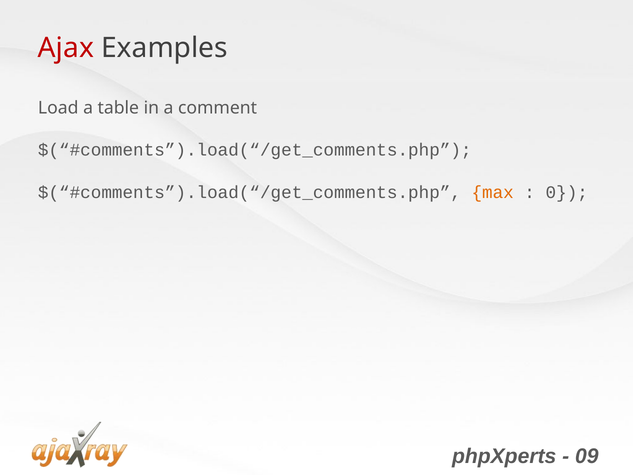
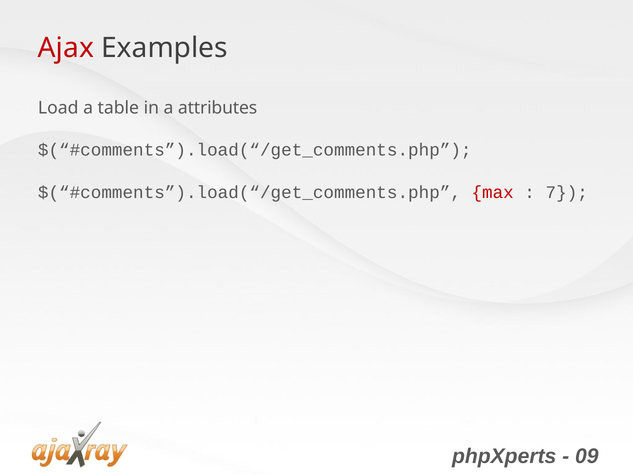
comment: comment -> attributes (218, 108)
max colour: orange -> red (493, 192)
0: 0 -> 7 (567, 192)
